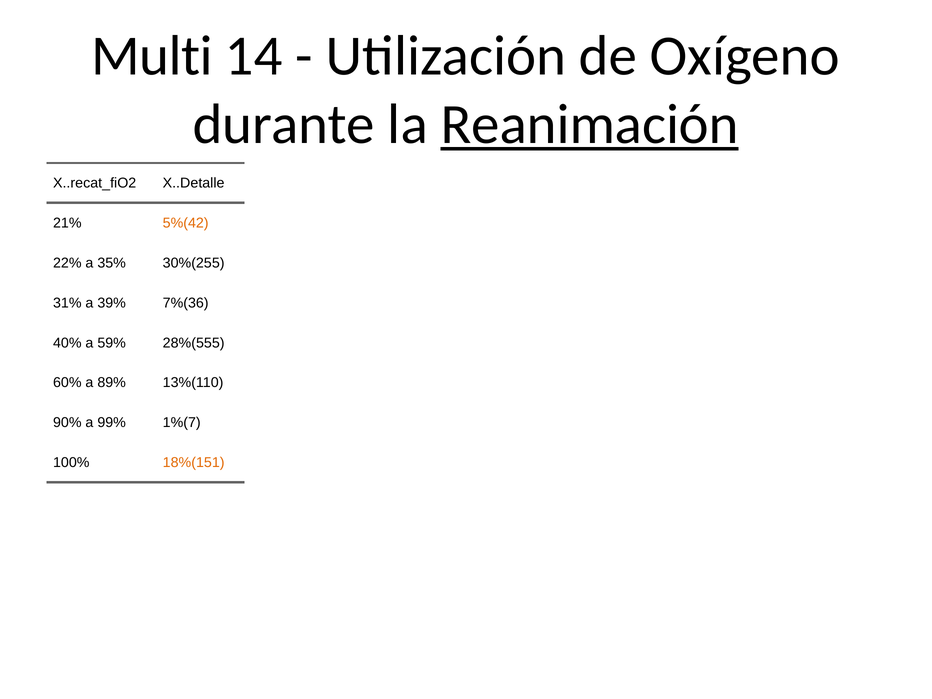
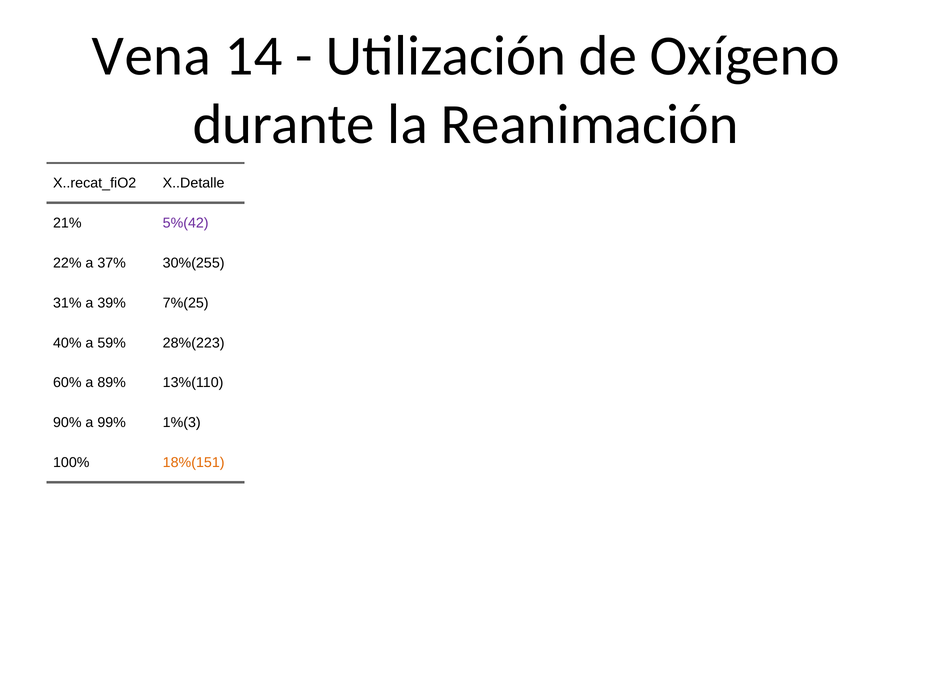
Multi: Multi -> Vena (151, 56)
Reanimación underline: present -> none (590, 124)
5%(42 colour: orange -> purple (186, 223)
35%: 35% -> 37% (112, 263)
7%(36: 7%(36 -> 7%(25 (186, 303)
28%(555: 28%(555 -> 28%(223 (194, 343)
1%(7: 1%(7 -> 1%(3 (182, 423)
